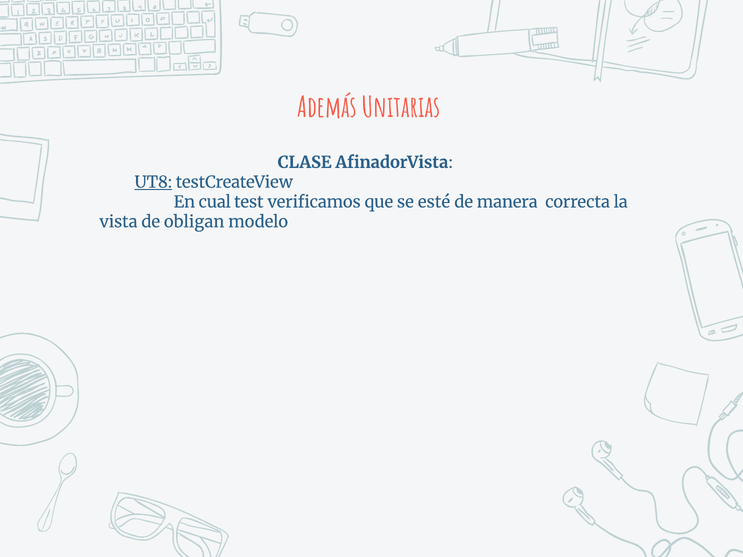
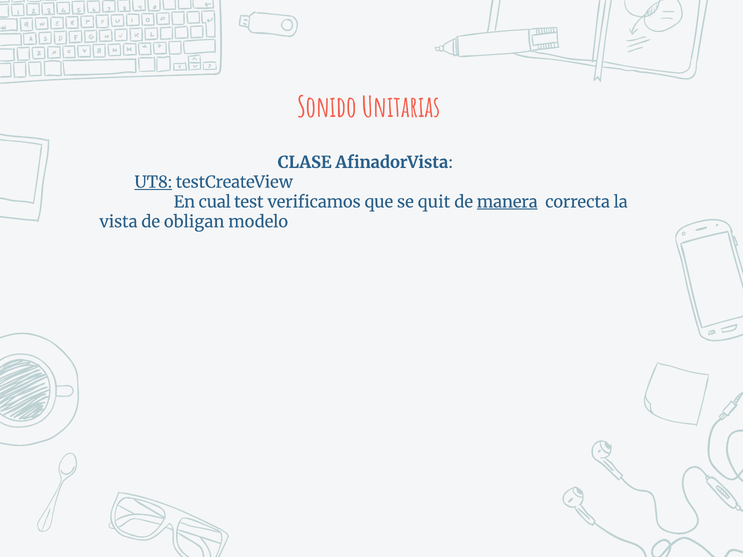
Además: Además -> Sonido (327, 108)
esté: esté -> quit (434, 202)
manera underline: none -> present (507, 202)
